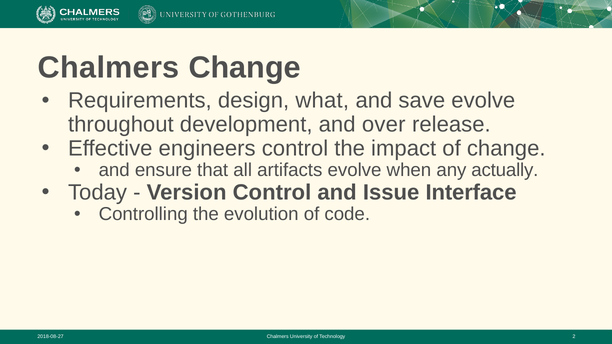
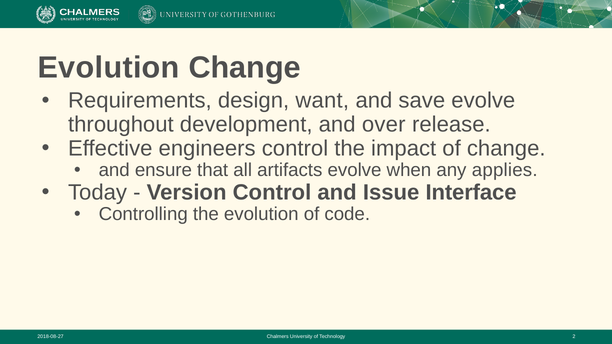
Chalmers: Chalmers -> Evolution (109, 68)
what: what -> want (322, 101)
actually: actually -> applies (505, 170)
